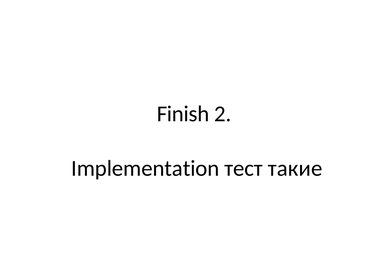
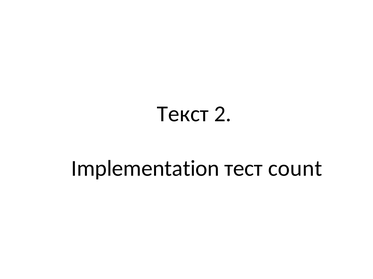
Finish: Finish -> Текст (183, 114)
такие: такие -> count (295, 169)
